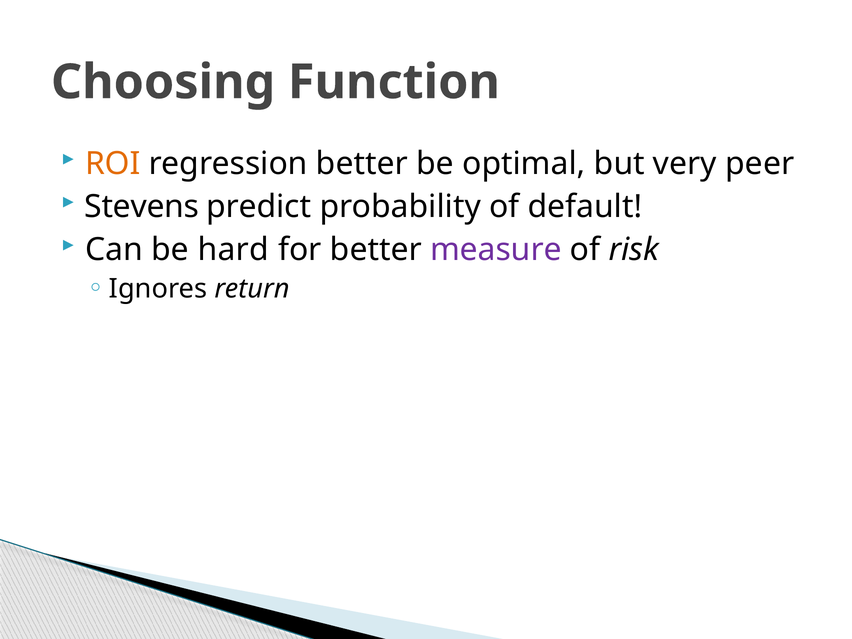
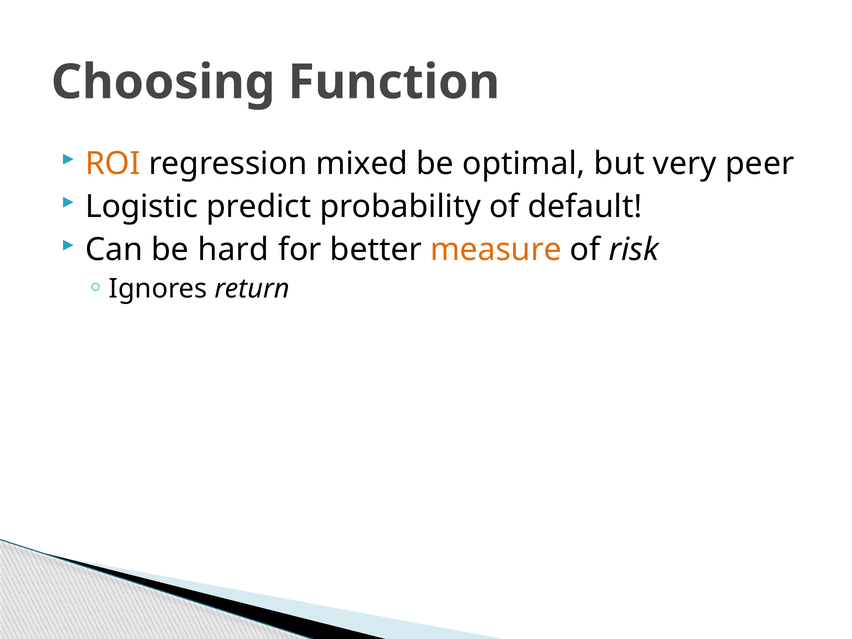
regression better: better -> mixed (362, 164)
Stevens: Stevens -> Logistic (142, 207)
measure colour: purple -> orange (496, 250)
